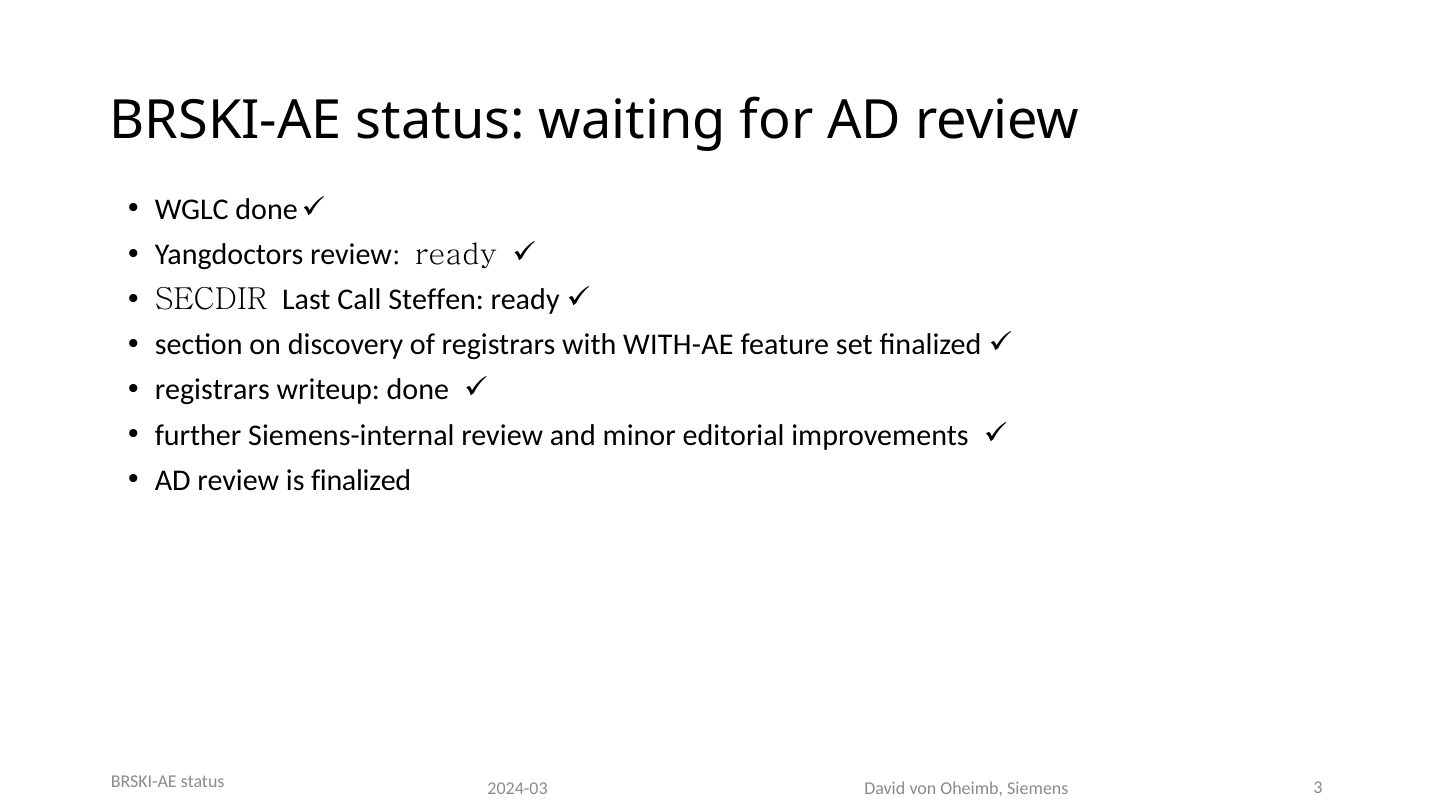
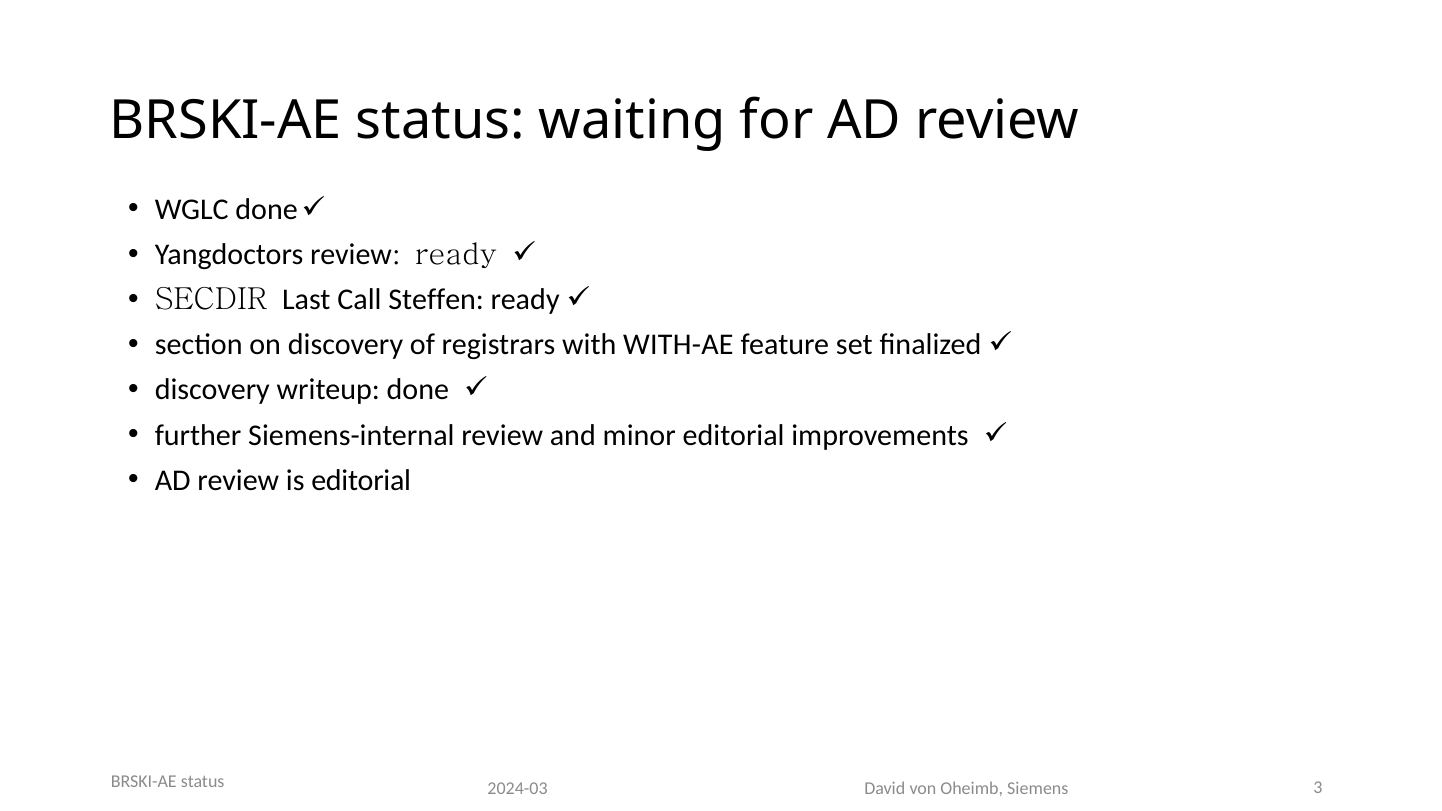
registrars: registrars -> discovery (212, 390)
is finalized: finalized -> editorial (361, 480)
